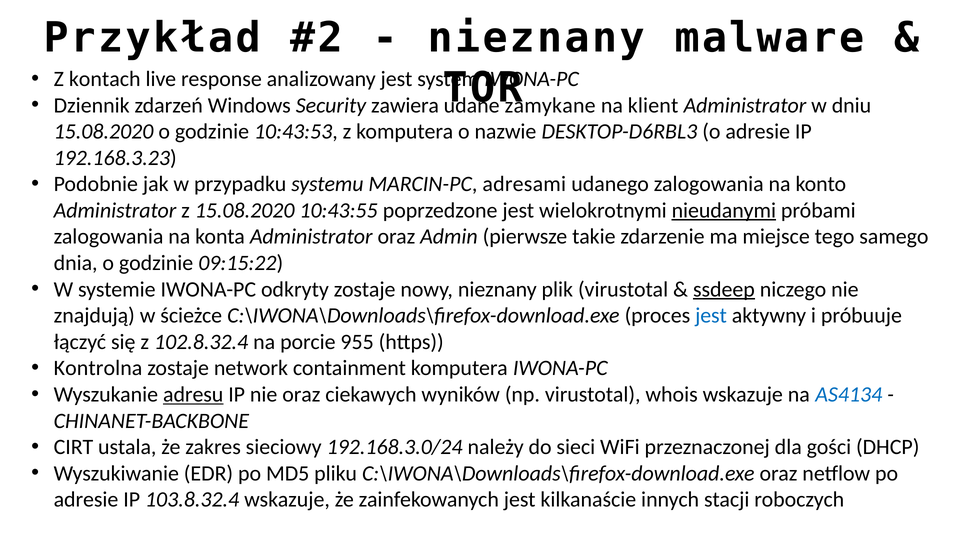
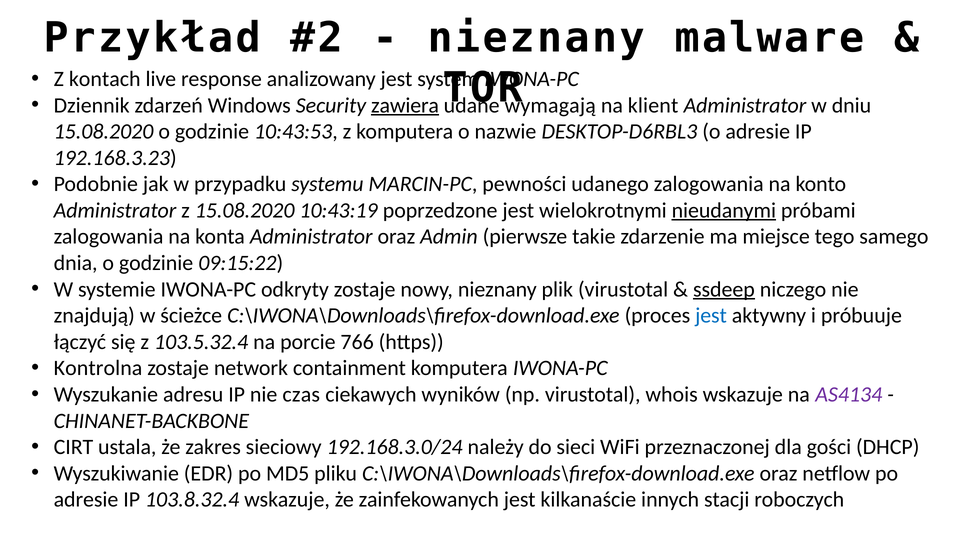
zawiera underline: none -> present (405, 105)
zamykane: zamykane -> wymagają (550, 105)
adresami: adresami -> pewności (524, 184)
10:43:55: 10:43:55 -> 10:43:19 (339, 211)
102.8.32.4: 102.8.32.4 -> 103.5.32.4 (201, 342)
955: 955 -> 766 (357, 342)
adresu underline: present -> none (193, 395)
nie oraz: oraz -> czas (301, 395)
AS4134 colour: blue -> purple (849, 395)
